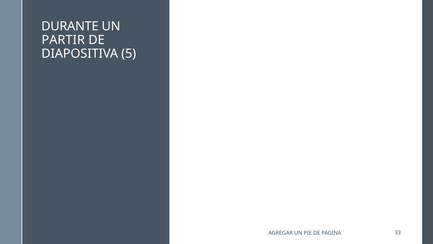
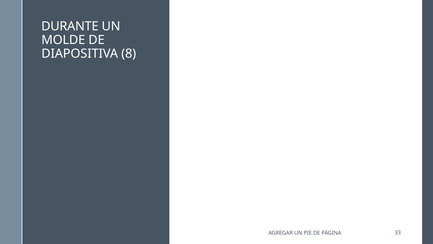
PARTIR: PARTIR -> MOLDE (63, 40)
5: 5 -> 8 (129, 54)
